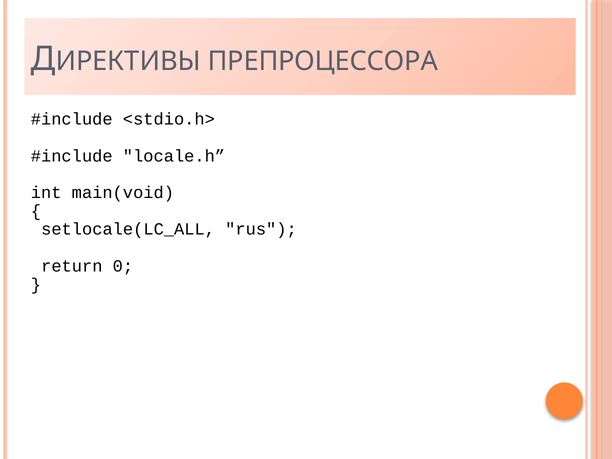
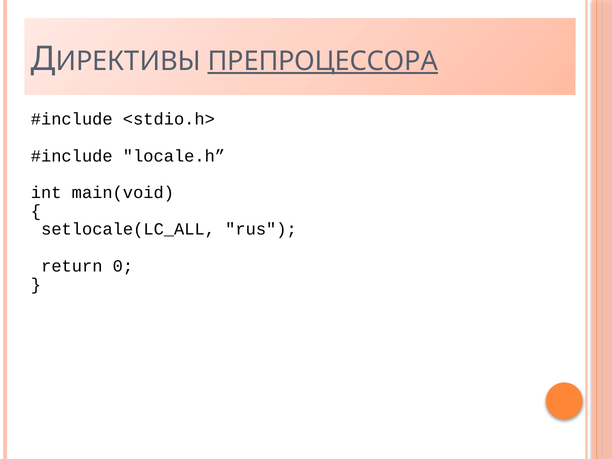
ПРЕПРОЦЕССОРА underline: none -> present (323, 61)
